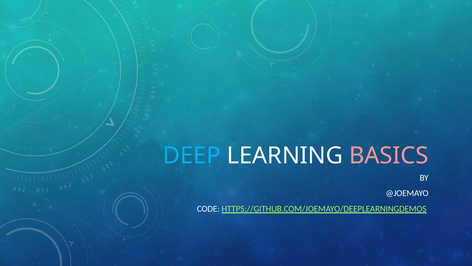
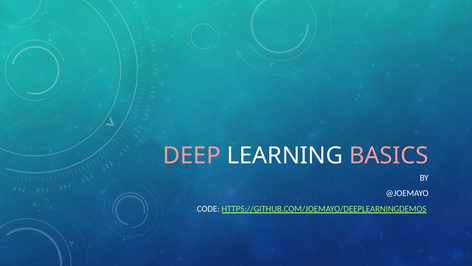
DEEP colour: light blue -> pink (192, 155)
